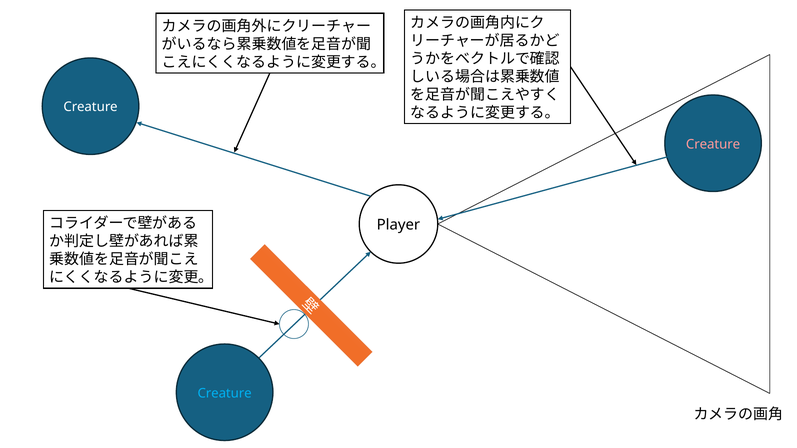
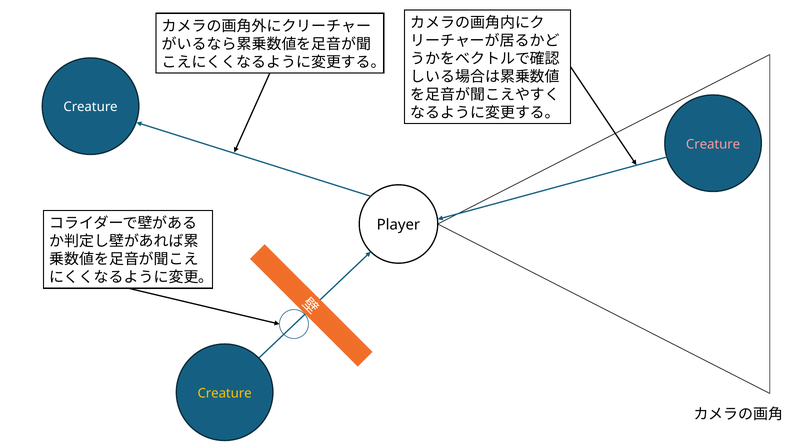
Creature colour: light blue -> yellow (225, 393)
